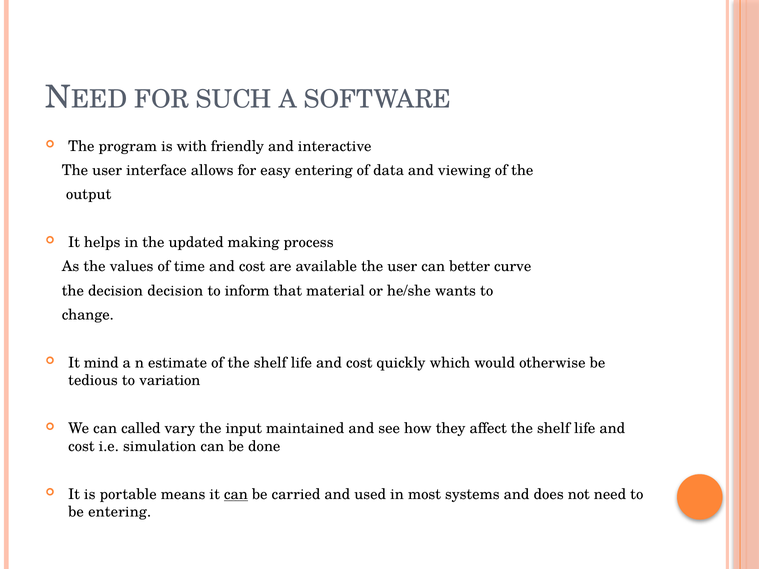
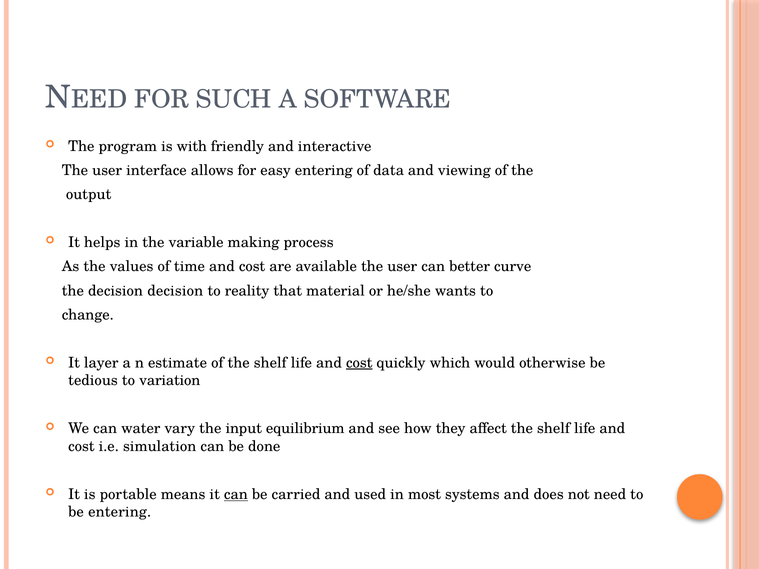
updated: updated -> variable (196, 243)
inform: inform -> reality (247, 291)
mind: mind -> layer (101, 363)
cost underline: none -> present (359, 363)
called: called -> water (141, 429)
maintained: maintained -> equilibrium (305, 429)
